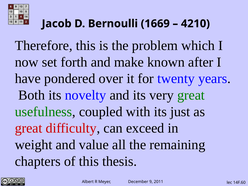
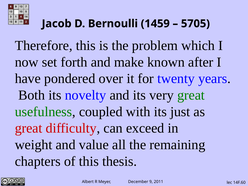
1669: 1669 -> 1459 (155, 24)
4210: 4210 -> 5705 (195, 24)
